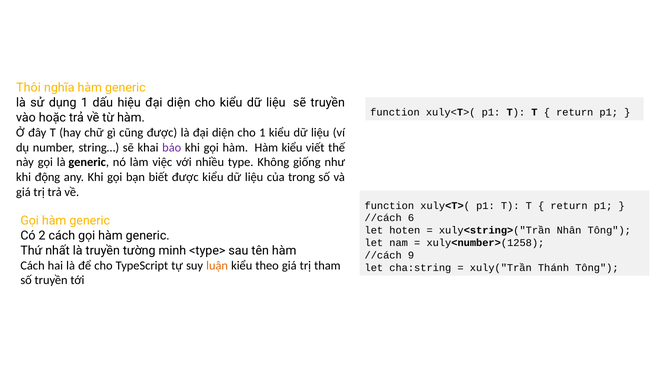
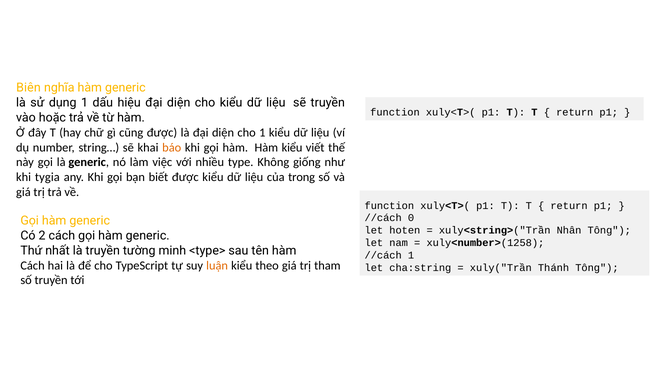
Thôi: Thôi -> Biên (28, 88)
báo colour: purple -> orange (172, 147)
động: động -> tygia (47, 177)
6: 6 -> 0 (411, 218)
//cách 9: 9 -> 1 (411, 255)
